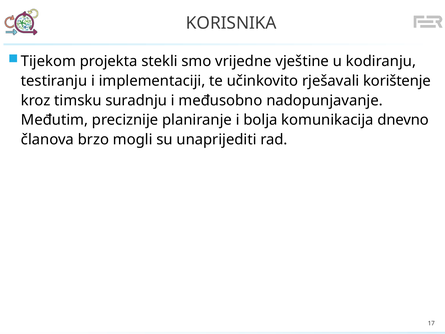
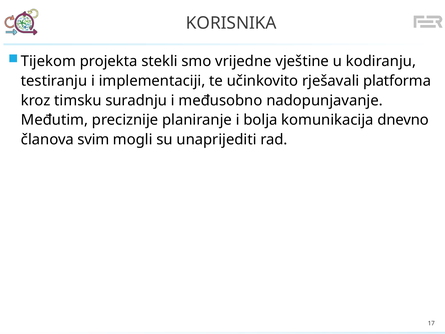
korištenje: korištenje -> platforma (397, 81)
brzo: brzo -> svim (94, 140)
